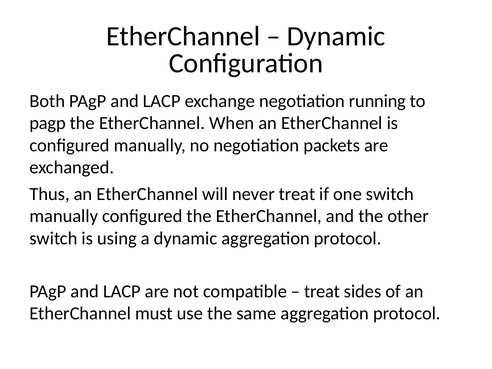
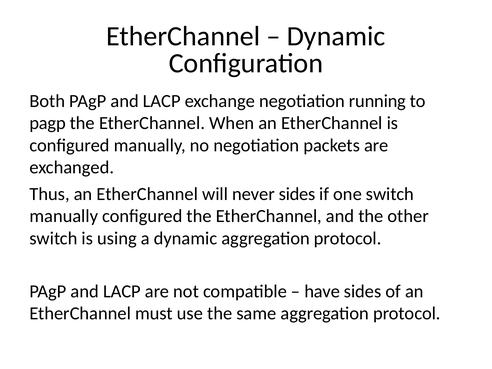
never treat: treat -> sides (297, 194)
treat: treat -> have (322, 291)
